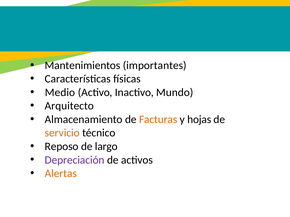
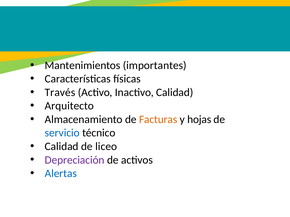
Medio: Medio -> Través (60, 93)
Inactivo Mundo: Mundo -> Calidad (175, 93)
servicio colour: orange -> blue (62, 133)
Reposo: Reposo -> Calidad (62, 147)
largo: largo -> liceo (106, 147)
Alertas colour: orange -> blue (61, 174)
